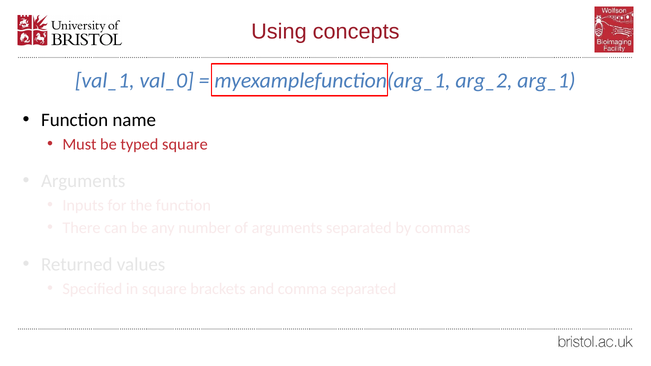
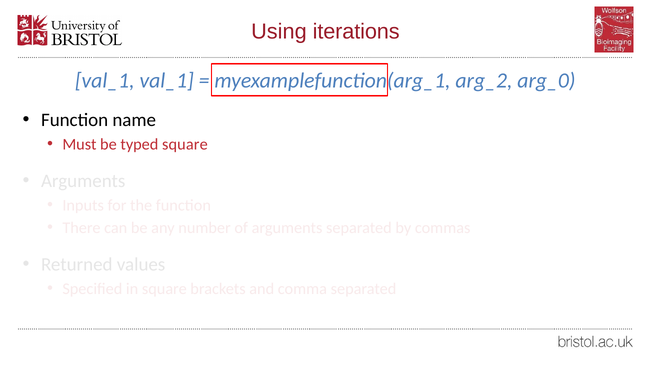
concepts: concepts -> iterations (356, 32)
val_1 val_0: val_0 -> val_1 (167, 81)
arg_1: arg_1 -> arg_0 (546, 81)
